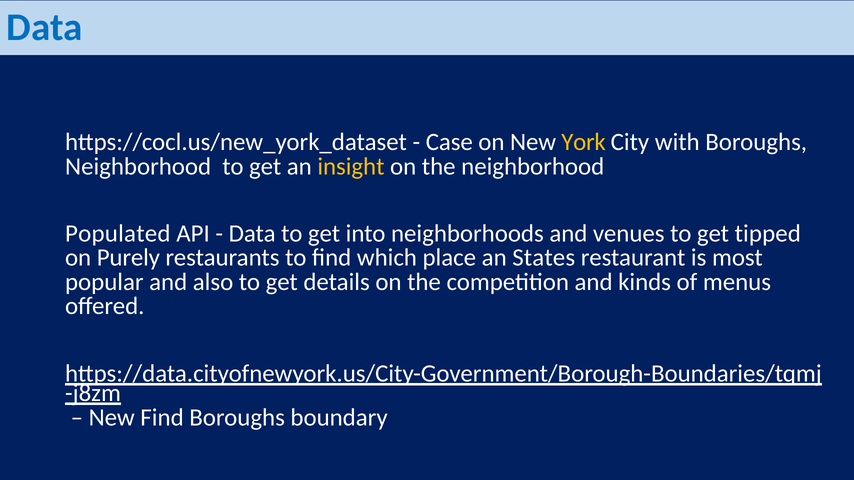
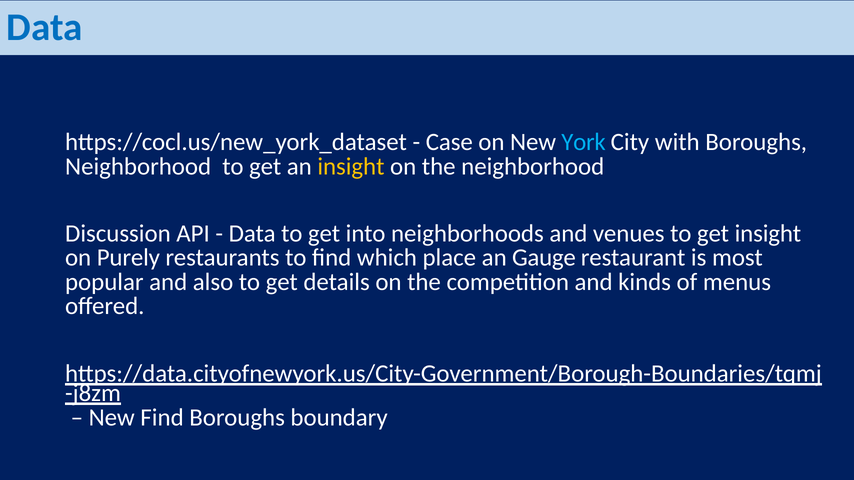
York colour: yellow -> light blue (584, 142)
Populated: Populated -> Discussion (118, 234)
get tipped: tipped -> insight (768, 234)
States: States -> Gauge (544, 258)
